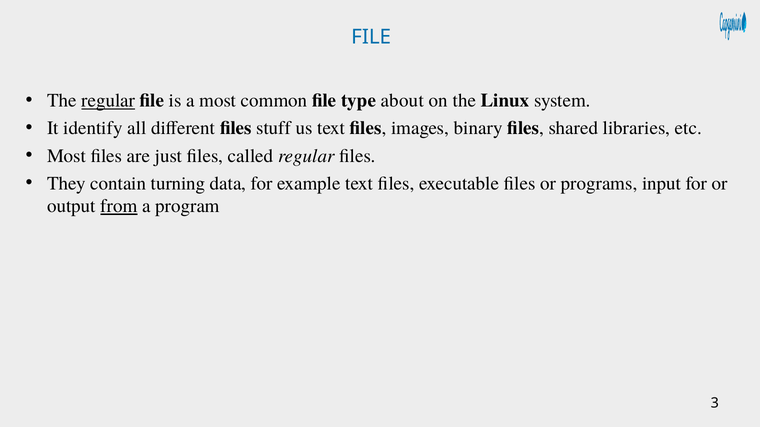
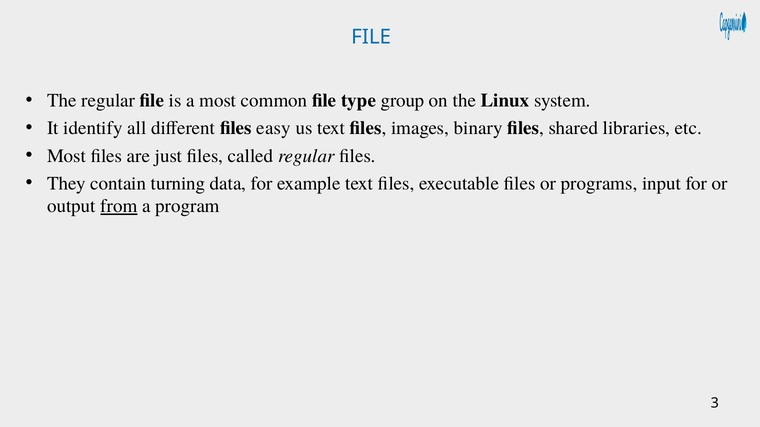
regular underline: present -> none (108, 101)
about: about -> group (403, 101)
stuff: stuff -> easy (274, 128)
